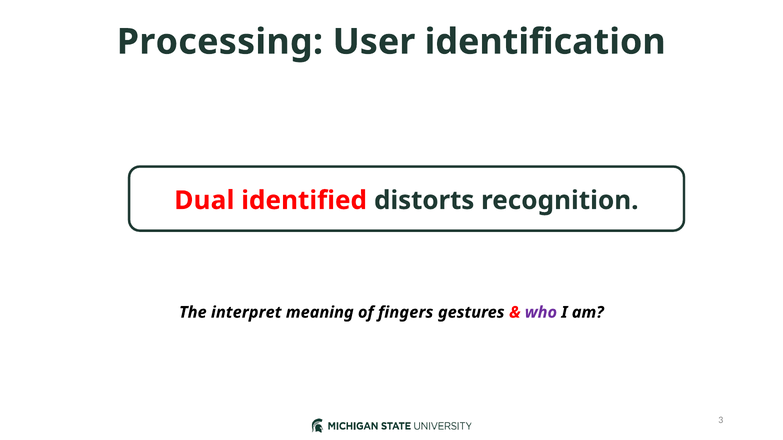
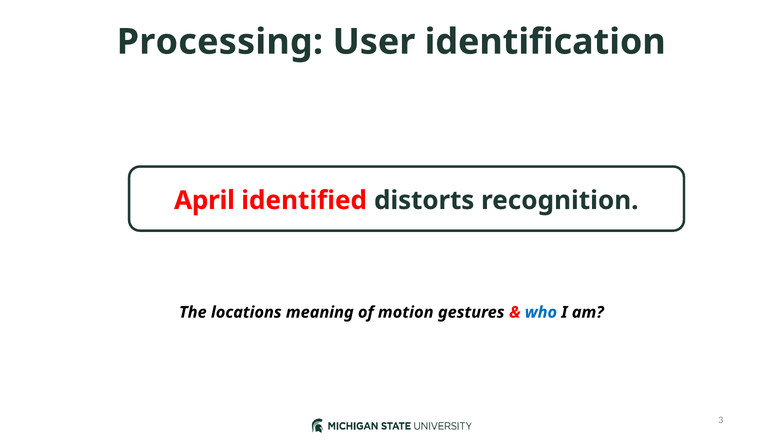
Dual: Dual -> April (204, 201)
interpret: interpret -> locations (246, 313)
fingers: fingers -> motion (406, 313)
who colour: purple -> blue (541, 313)
